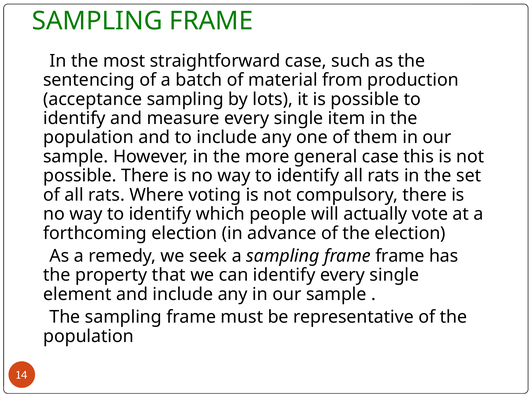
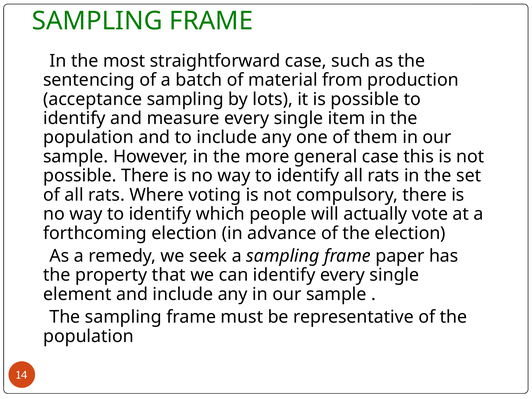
frame frame: frame -> paper (400, 256)
